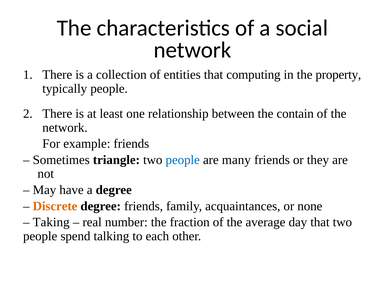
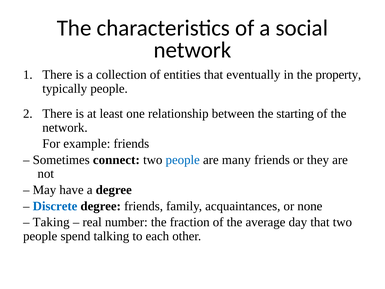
computing: computing -> eventually (253, 75)
contain: contain -> starting (295, 114)
triangle: triangle -> connect (116, 160)
Discrete colour: orange -> blue (55, 206)
